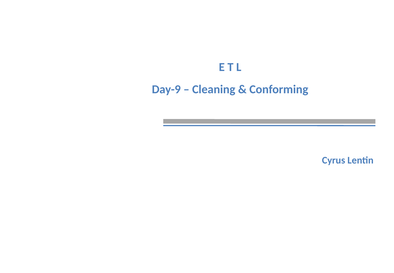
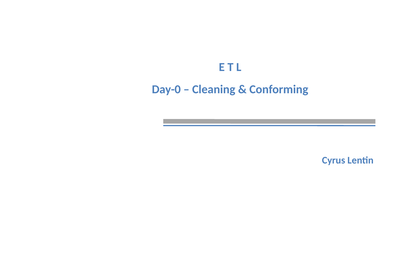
Day-9: Day-9 -> Day-0 (166, 89)
